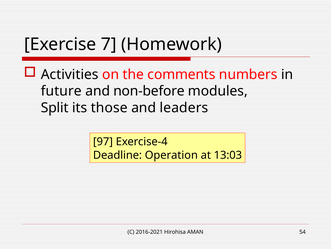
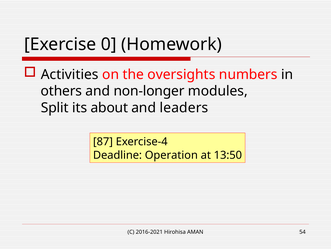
7: 7 -> 0 (109, 44)
comments: comments -> oversights (181, 74)
future: future -> others (61, 91)
non-before: non-before -> non-longer (149, 91)
those: those -> about (109, 107)
97: 97 -> 87 (103, 141)
13:03: 13:03 -> 13:50 (228, 155)
